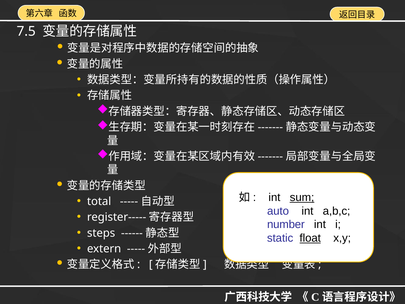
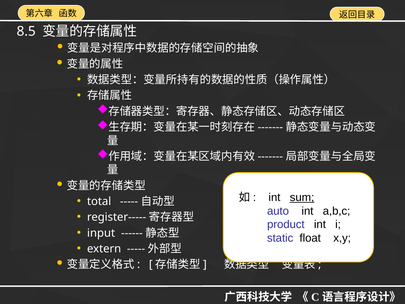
7.5: 7.5 -> 8.5 (26, 31)
number: number -> product (286, 224)
steps: steps -> input (101, 233)
float underline: present -> none (310, 238)
